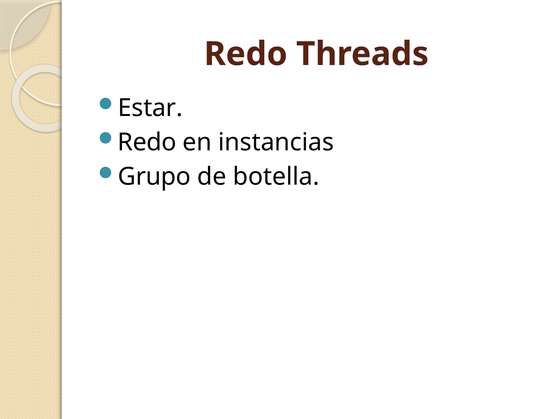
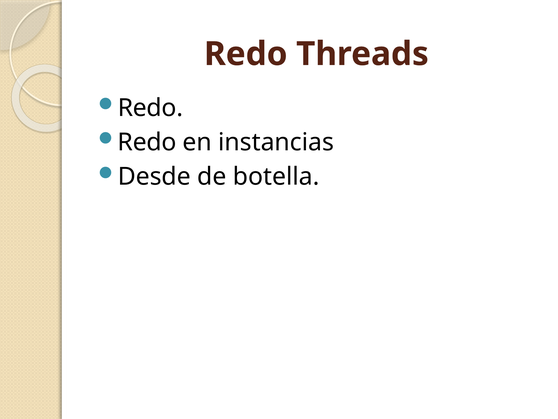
Estar: Estar -> Redo (150, 108)
Grupo: Grupo -> Desde (154, 177)
